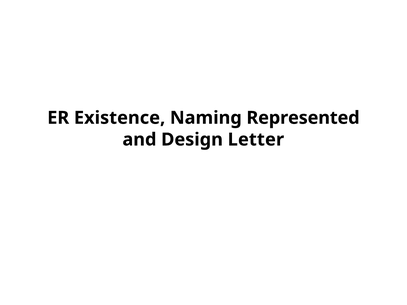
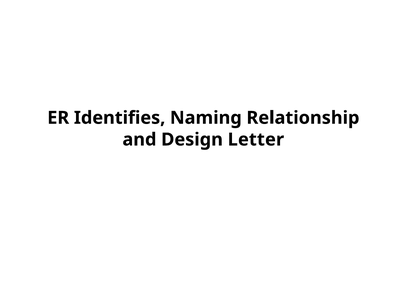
Existence: Existence -> Identifies (120, 118)
Represented: Represented -> Relationship (303, 118)
